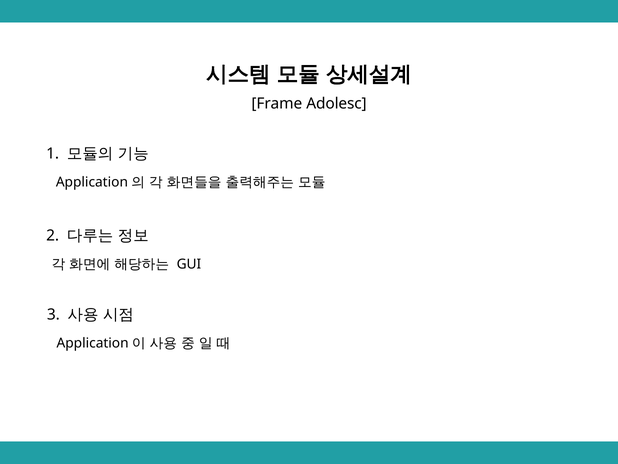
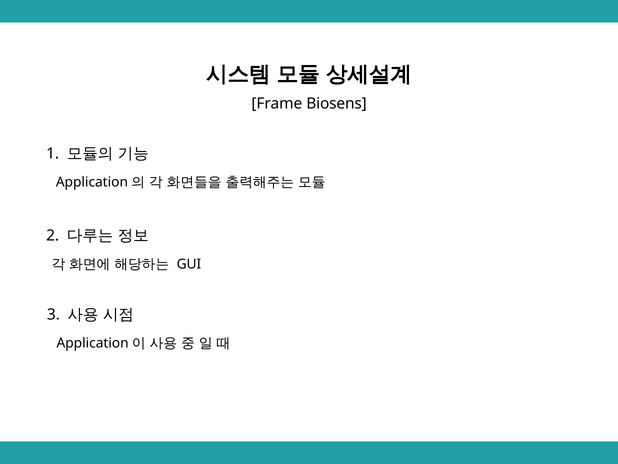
Adolesc: Adolesc -> Biosens (337, 103)
